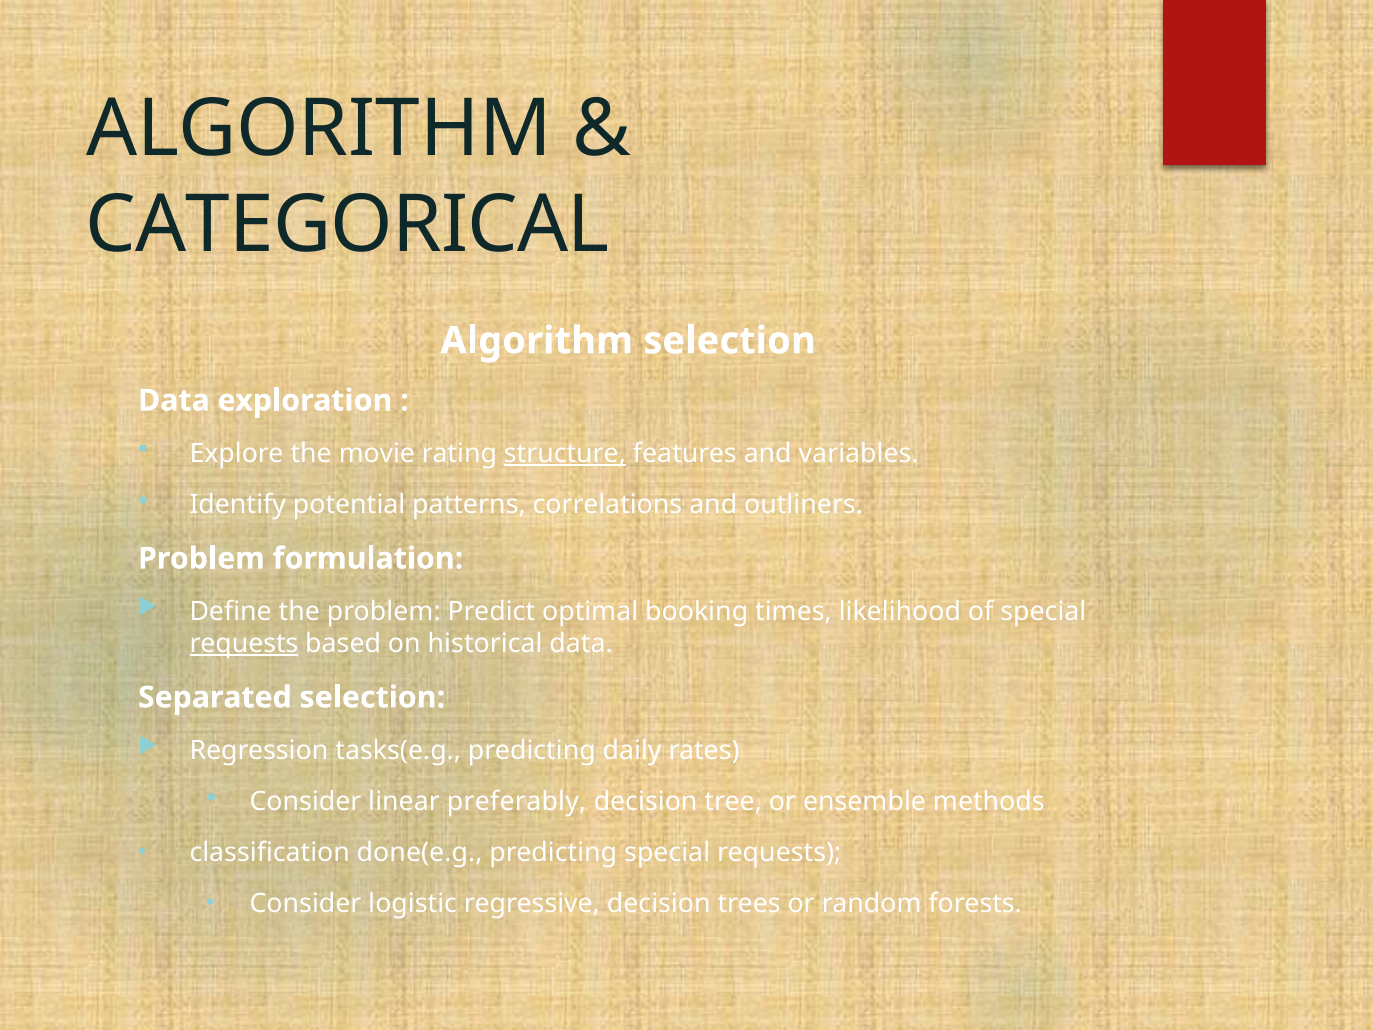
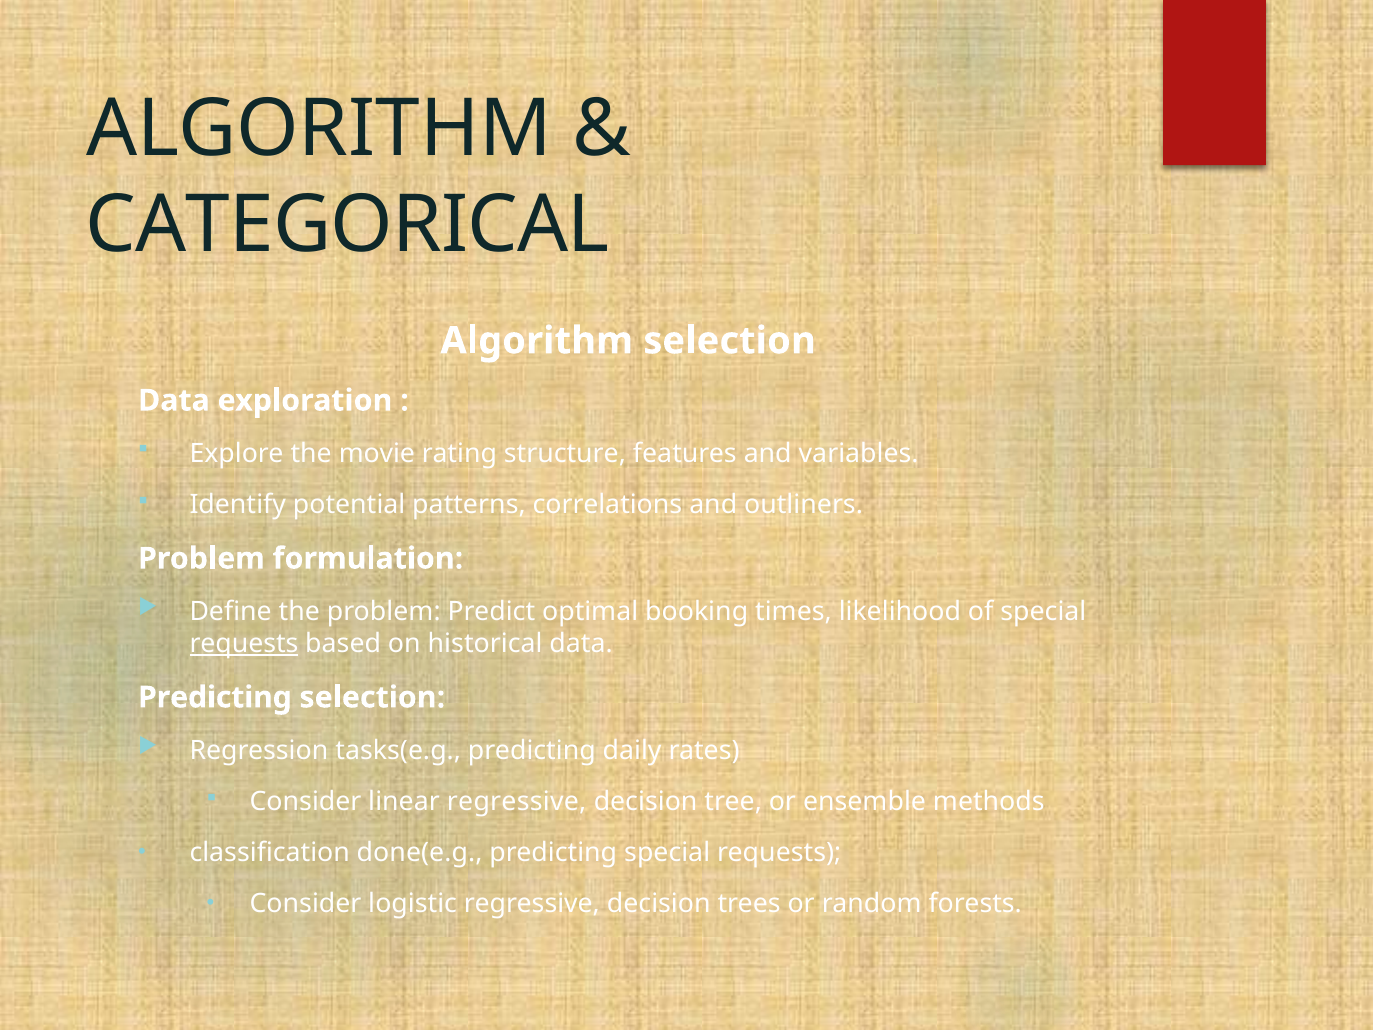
structure underline: present -> none (565, 454)
Separated: Separated -> Predicting (215, 697)
linear preferably: preferably -> regressive (517, 802)
